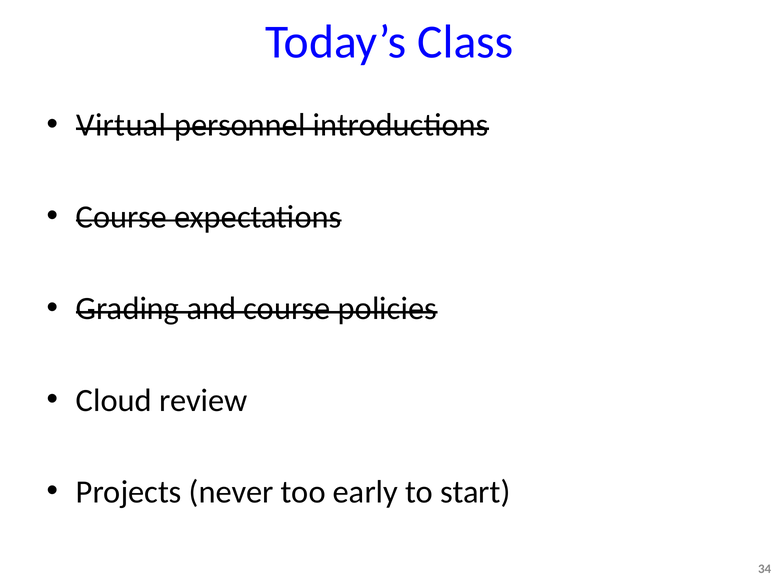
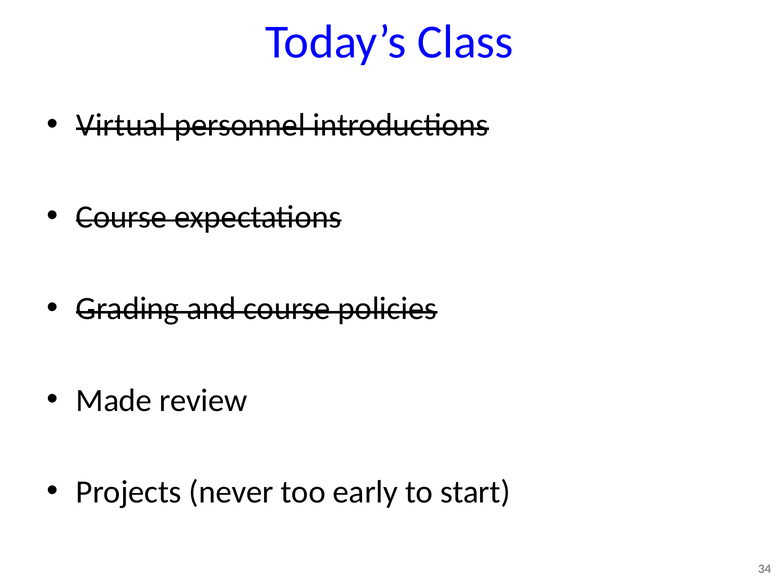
Cloud: Cloud -> Made (114, 400)
